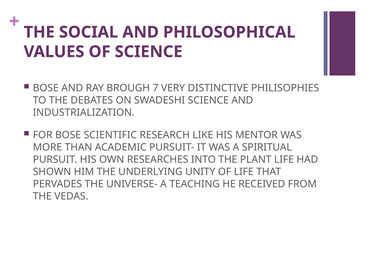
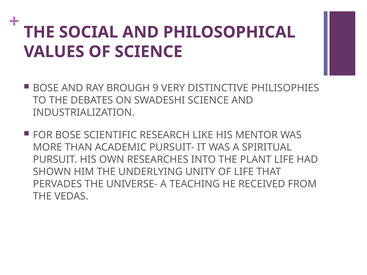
7: 7 -> 9 (156, 88)
